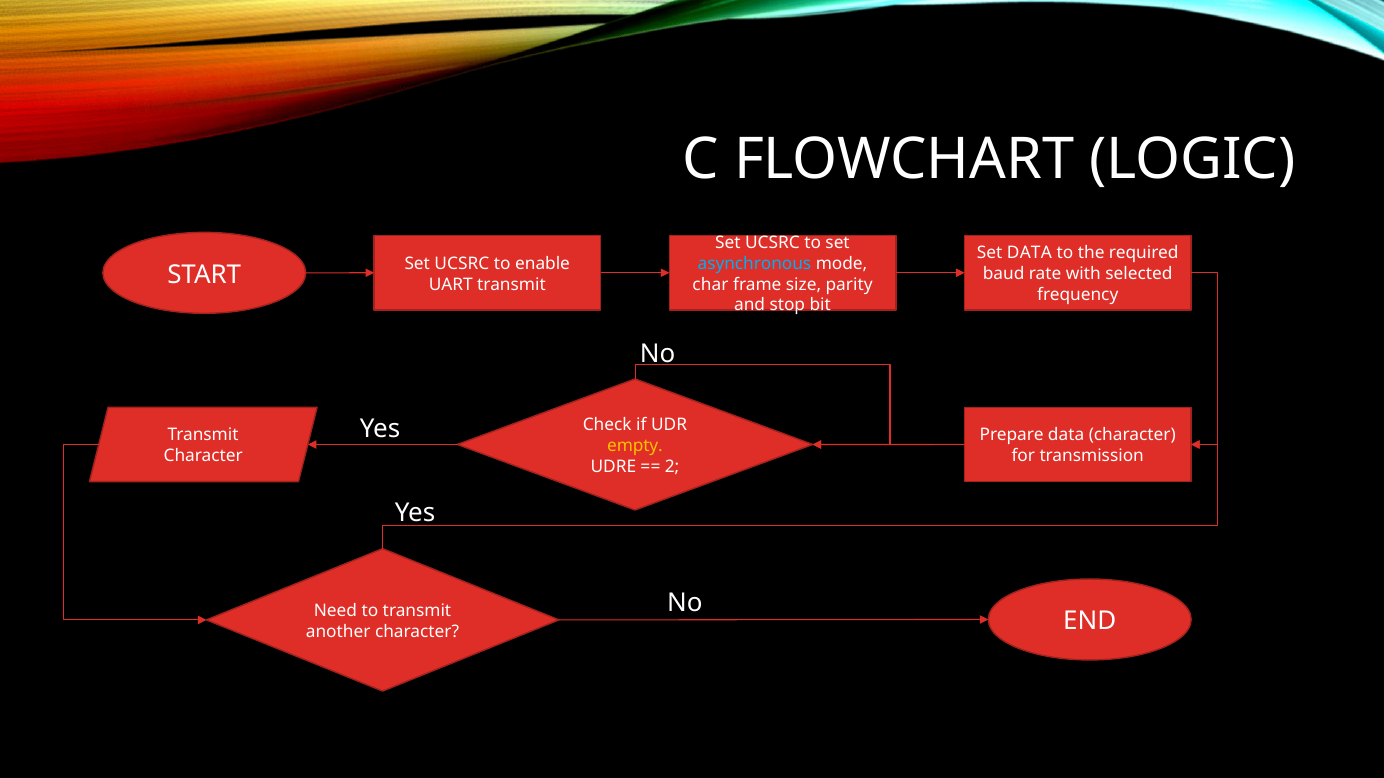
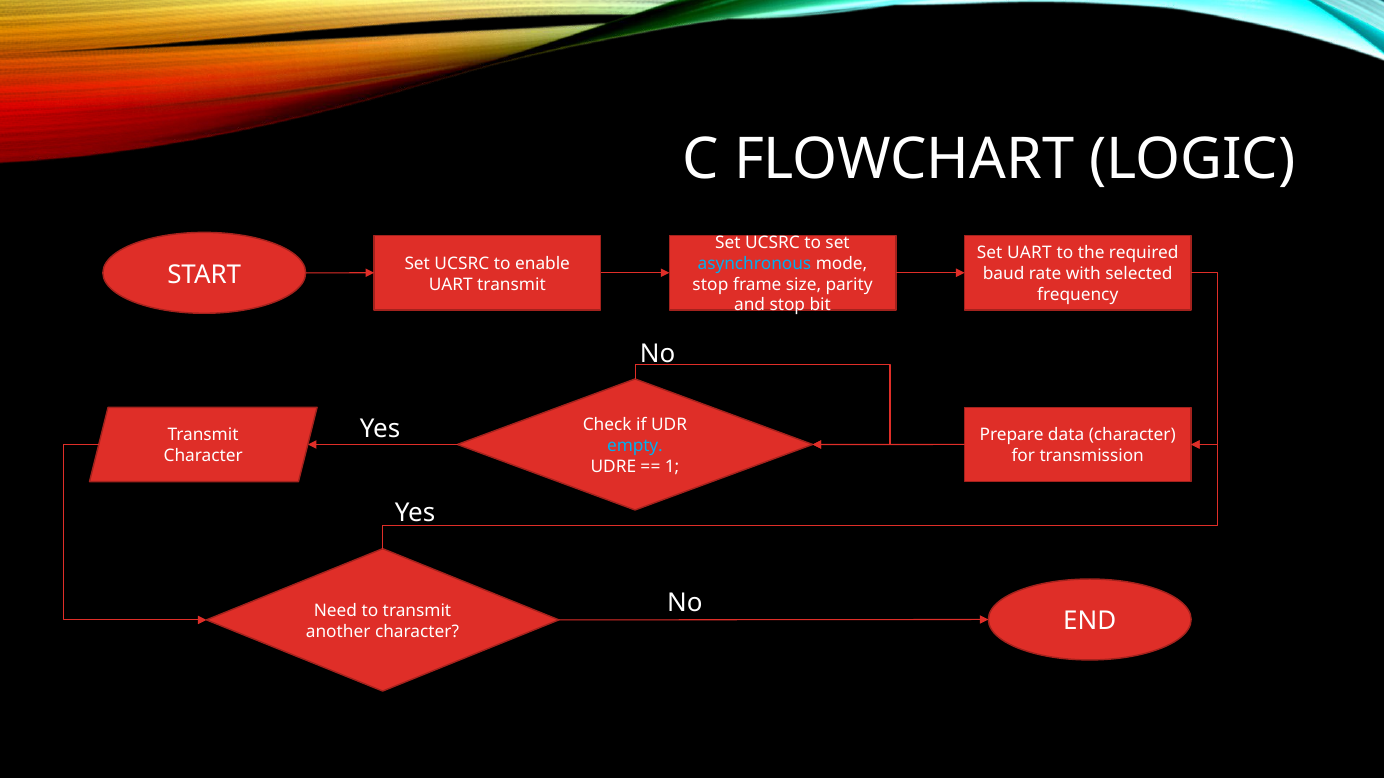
Set DATA: DATA -> UART (1029, 253)
char: char -> stop (710, 285)
empty colour: yellow -> light blue (635, 446)
2: 2 -> 1 (672, 467)
